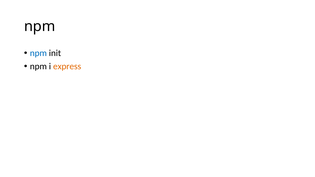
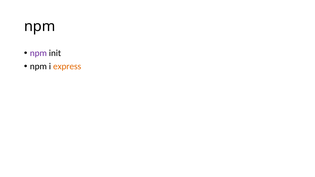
npm colour: blue -> purple (38, 53)
